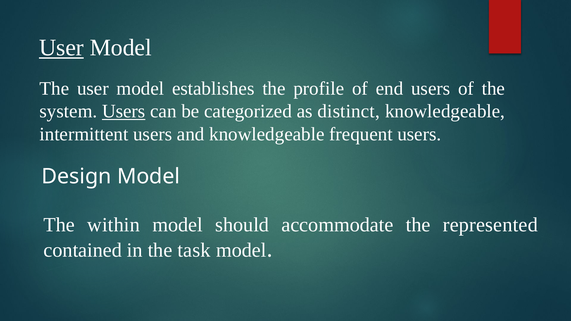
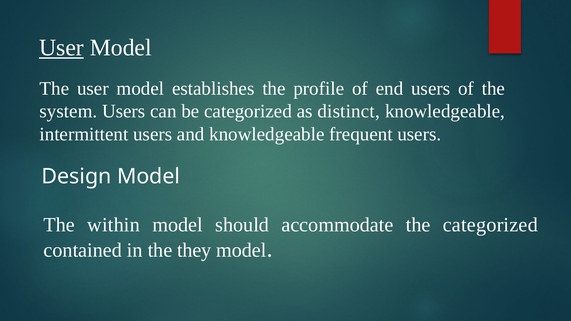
Users underline: present -> none (124, 111)
the represented: represented -> categorized (490, 225)
task: task -> they (194, 250)
